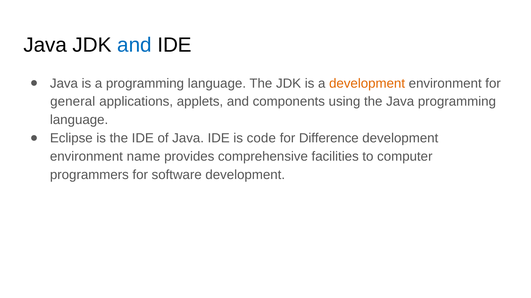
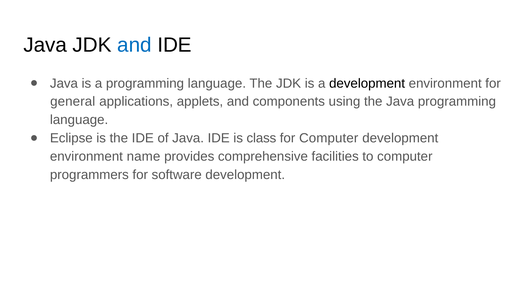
development colour: orange -> black (367, 84)
code: code -> class (261, 138)
for Difference: Difference -> Computer (329, 138)
